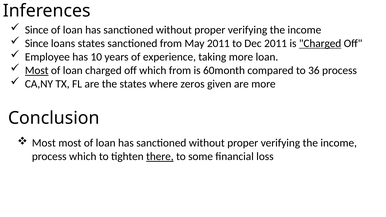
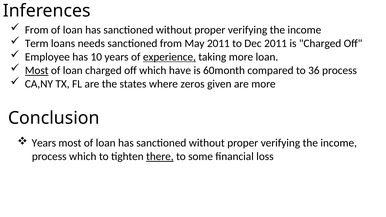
Since: Since -> From (37, 30)
Since: Since -> Term (37, 43)
loans states: states -> needs (91, 43)
Charged underline: present -> none (320, 43)
experience underline: none -> present (169, 57)
which from: from -> have (180, 70)
Most: Most -> Years (44, 143)
